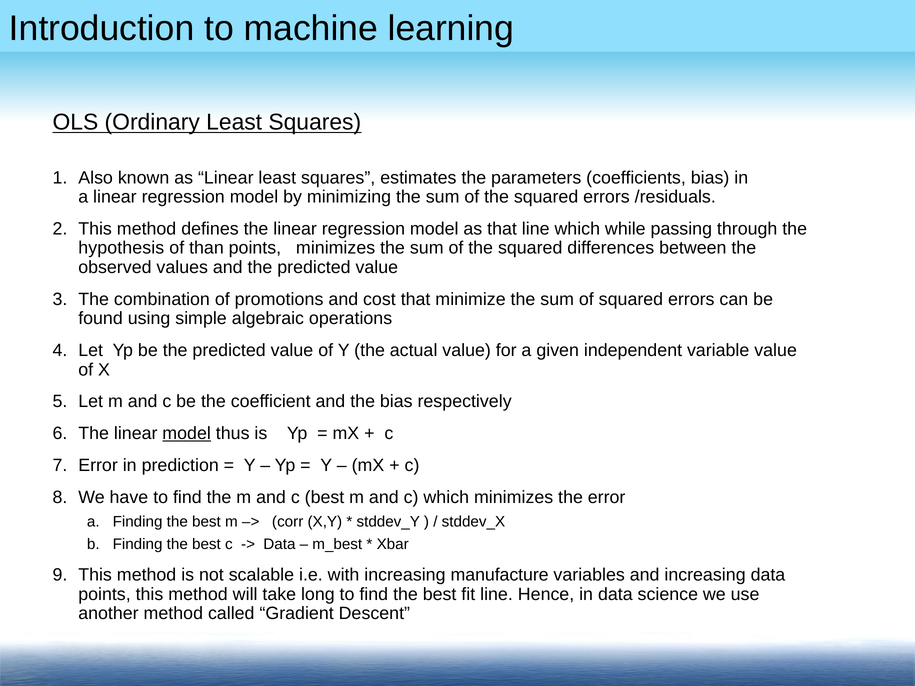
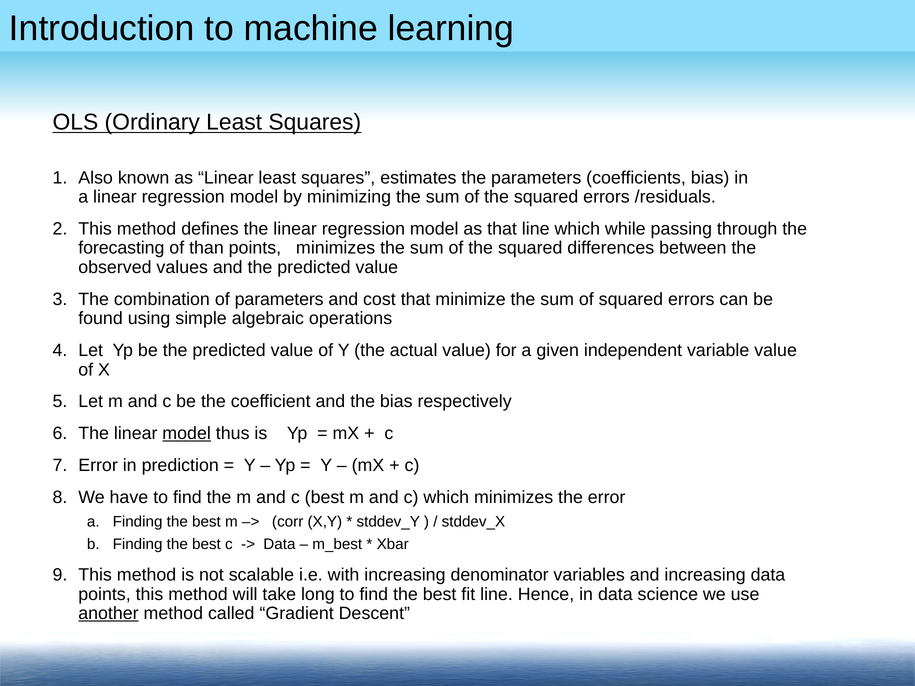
hypothesis: hypothesis -> forecasting (121, 248)
of promotions: promotions -> parameters (279, 299)
manufacture: manufacture -> denominator (500, 575)
another underline: none -> present (108, 614)
